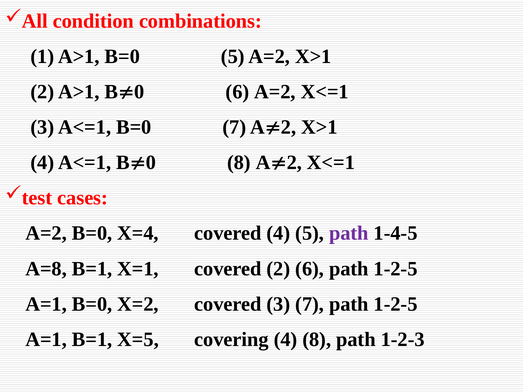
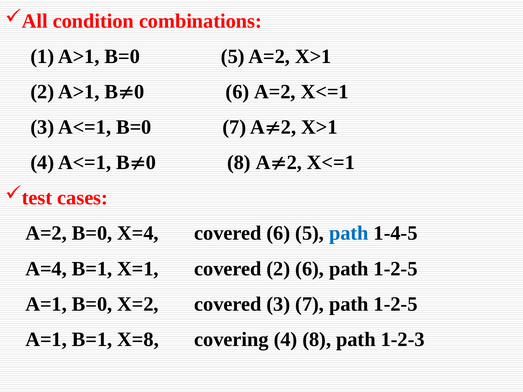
covered 4: 4 -> 6 (278, 233)
path colour: purple -> blue (349, 233)
A=8: A=8 -> A=4 (46, 269)
X=5: X=5 -> X=8 (138, 340)
